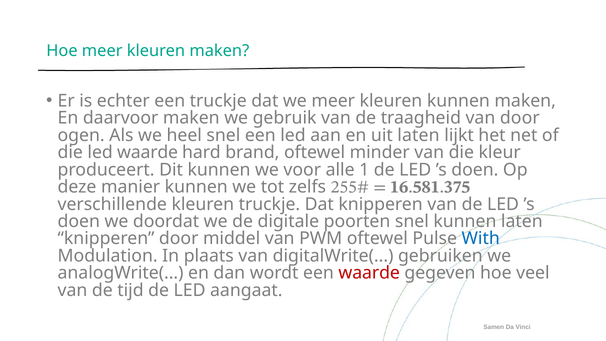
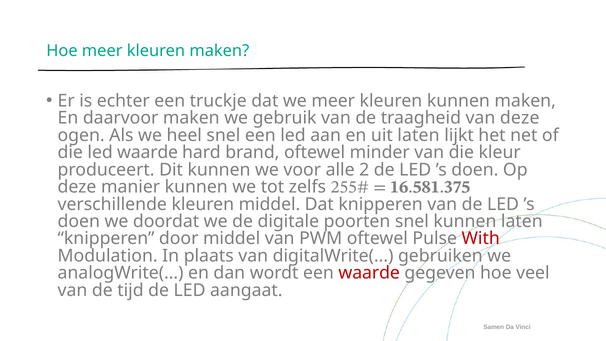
van door: door -> deze (520, 118)
1: 1 -> 2 (364, 170)
kleuren truckje: truckje -> middel (269, 204)
With colour: blue -> red (481, 238)
